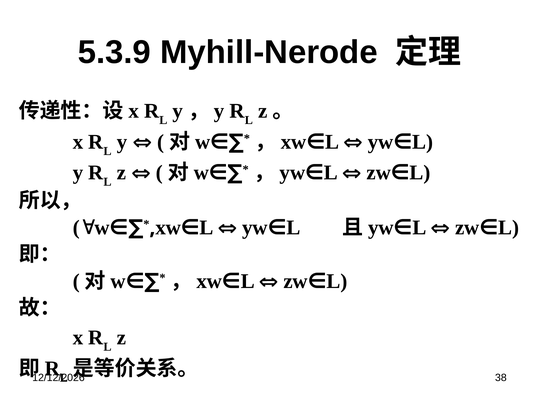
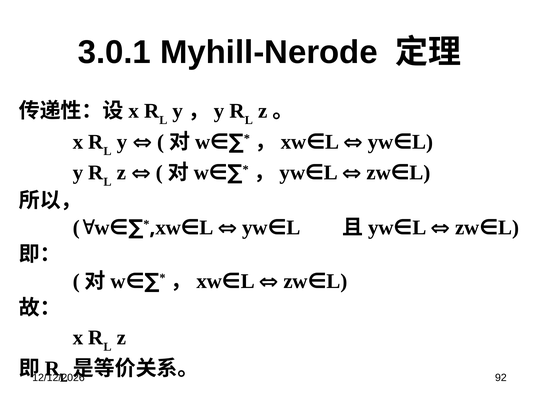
5.3.9: 5.3.9 -> 3.0.1 (114, 52)
38: 38 -> 92 (501, 378)
